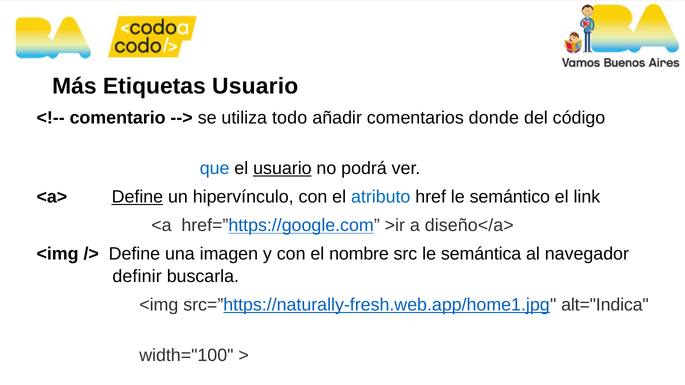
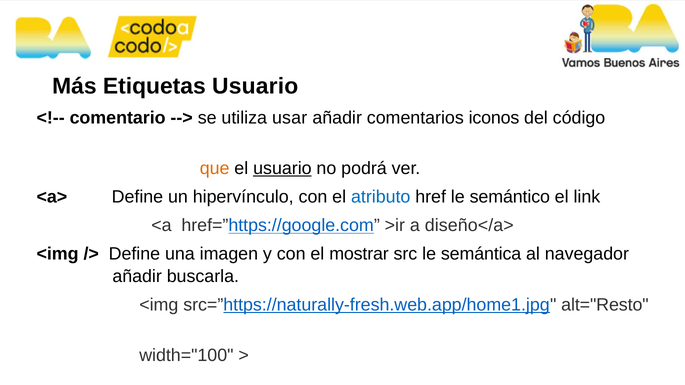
todo: todo -> usar (290, 118)
donde: donde -> iconos (494, 118)
que colour: blue -> orange (215, 169)
Define underline: present -> none (137, 197)
nombre: nombre -> mostrar (359, 254)
definir: definir -> añadir (137, 276)
alt="Indica: alt="Indica -> alt="Resto (605, 305)
